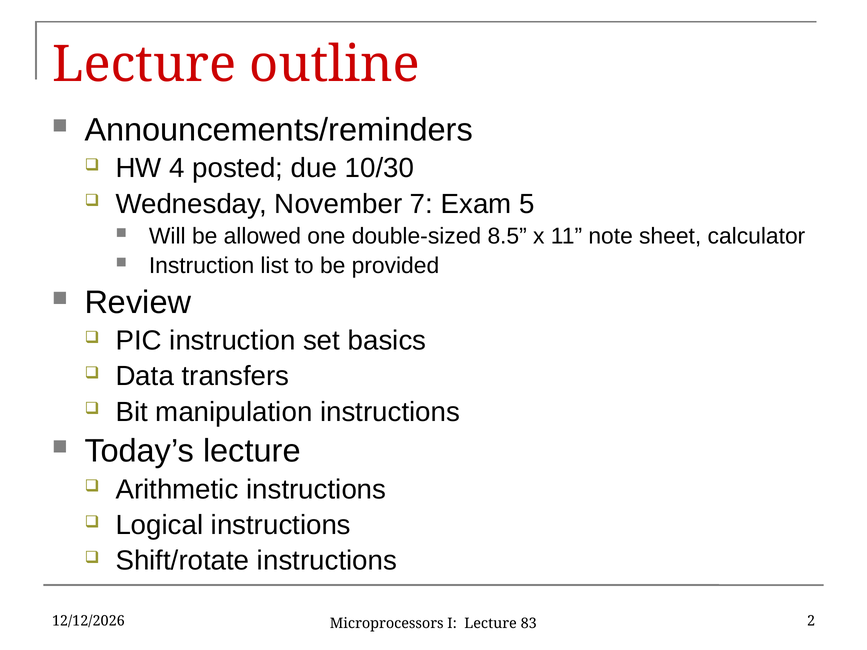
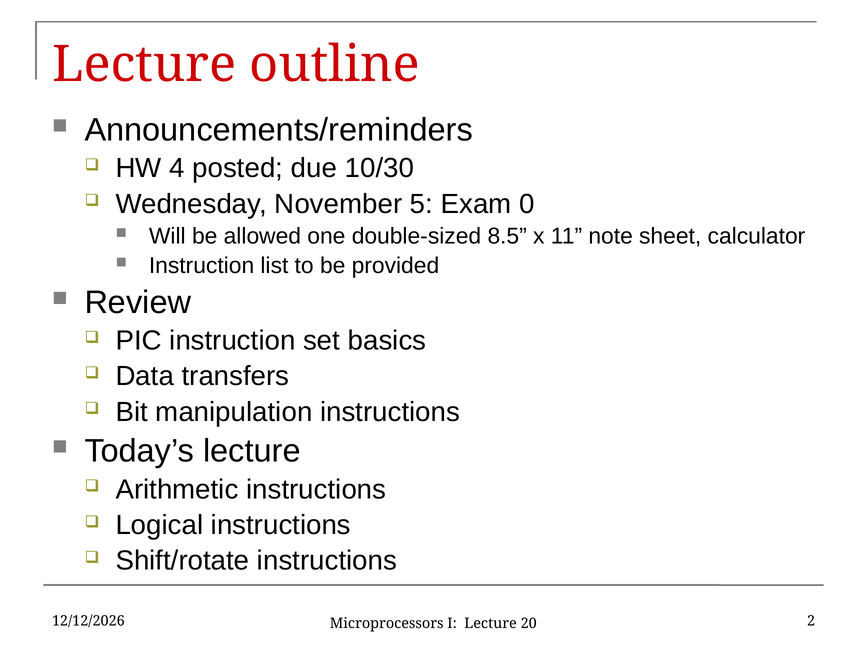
7: 7 -> 5 (421, 204)
5: 5 -> 0 (527, 204)
83: 83 -> 20 (529, 624)
